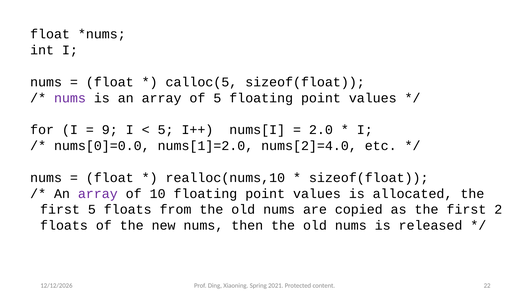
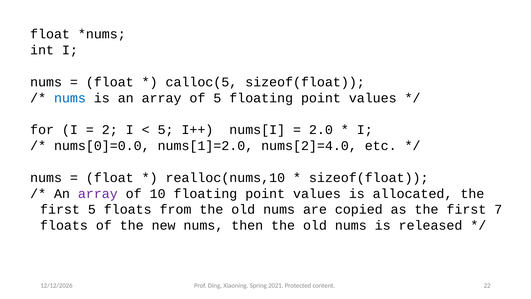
nums colour: purple -> blue (70, 98)
9: 9 -> 2 (110, 130)
2: 2 -> 7 (498, 209)
